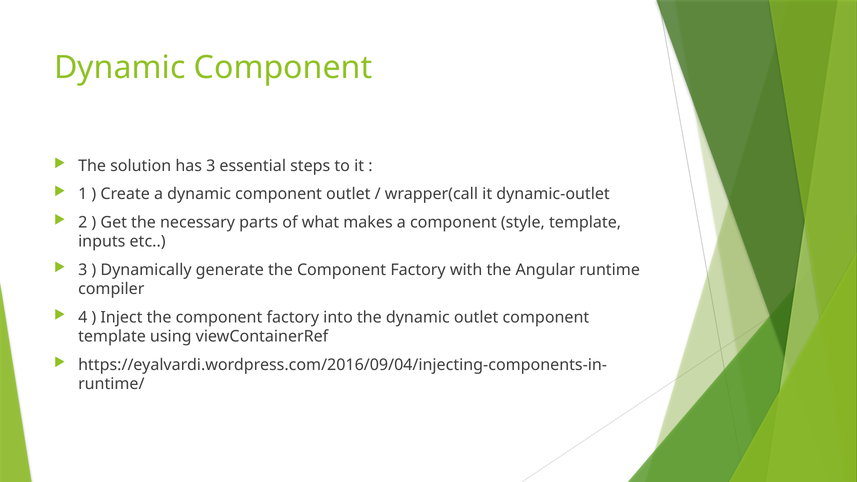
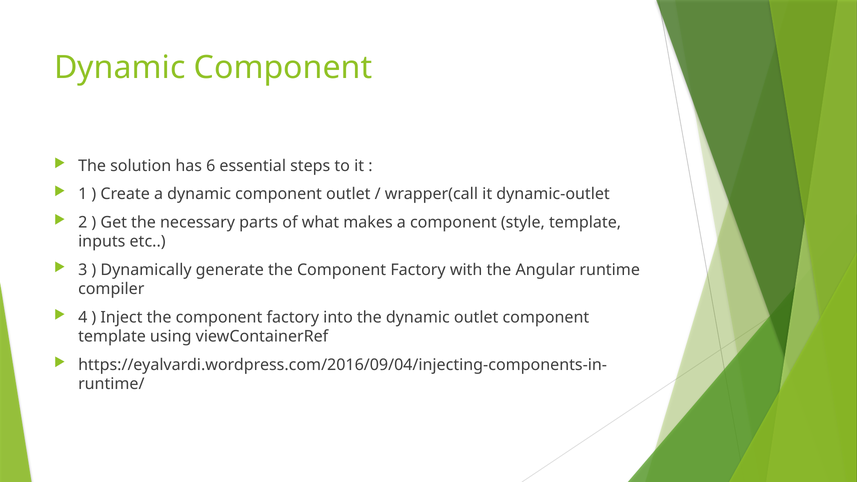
has 3: 3 -> 6 (211, 166)
